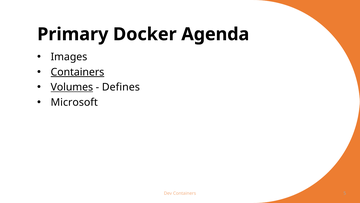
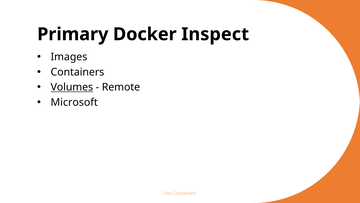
Agenda: Agenda -> Inspect (215, 34)
Containers underline: present -> none (77, 72)
Defines: Defines -> Remote (121, 87)
